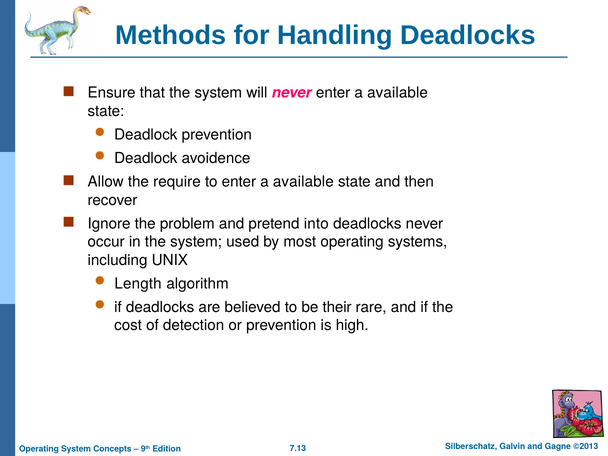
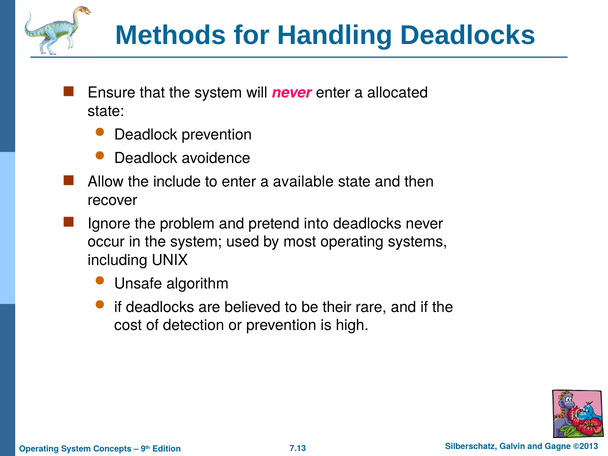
never enter a available: available -> allocated (398, 93)
require: require -> include (177, 182)
Length: Length -> Unsafe (138, 284)
